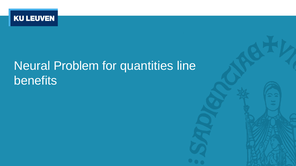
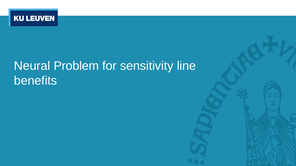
quantities: quantities -> sensitivity (147, 66)
